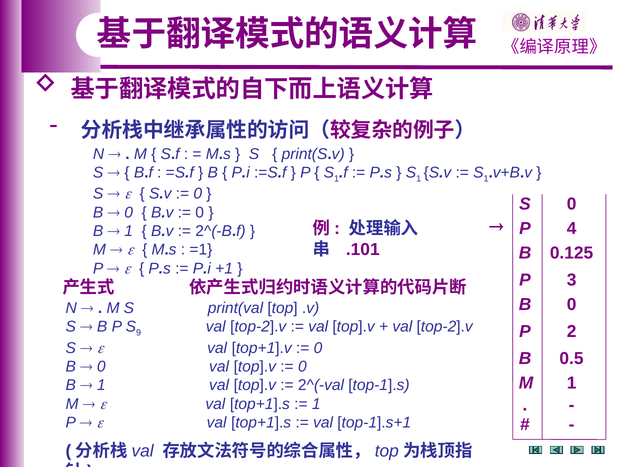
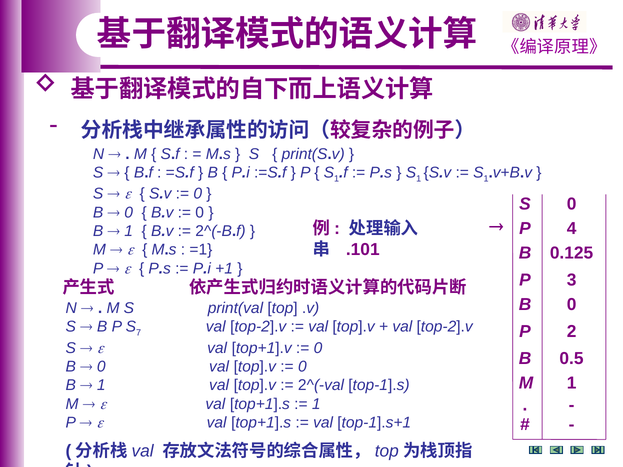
9: 9 -> 7 (139, 333)
